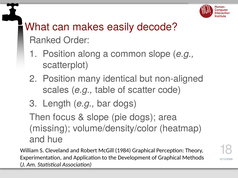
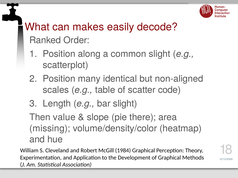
common slope: slope -> slight (160, 54)
bar dogs: dogs -> slight (125, 104)
focus: focus -> value (64, 118)
pie dogs: dogs -> there (143, 118)
